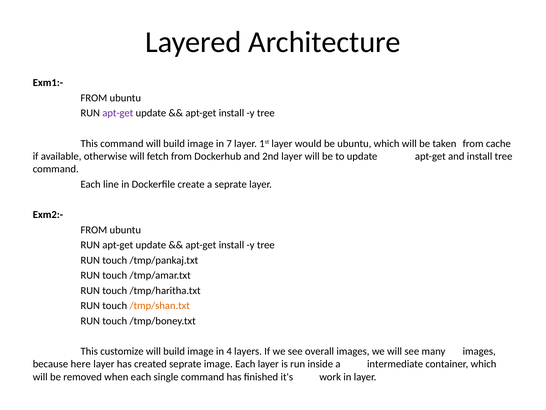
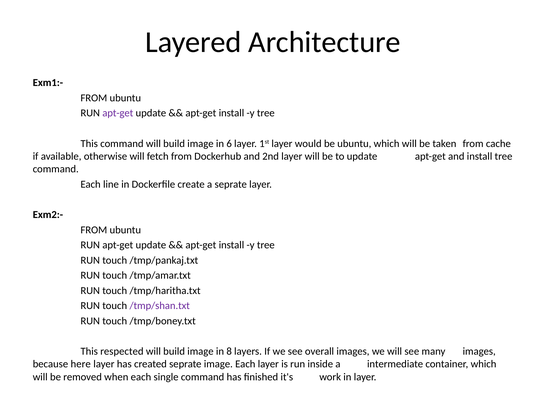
7: 7 -> 6 (229, 143)
/tmp/shan.txt colour: orange -> purple (160, 305)
customize: customize -> respected (122, 351)
4: 4 -> 8 (229, 351)
